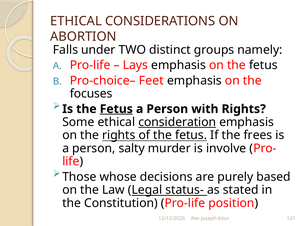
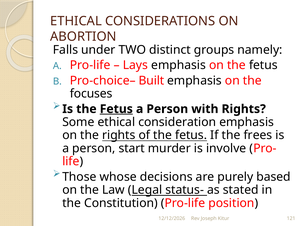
Feet: Feet -> Built (151, 80)
consideration underline: present -> none (177, 122)
salty: salty -> start (132, 148)
